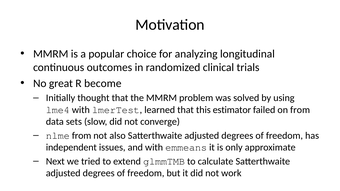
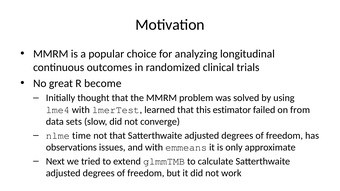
nlme from: from -> time (81, 136)
not also: also -> that (118, 136)
independent: independent -> observations (71, 148)
